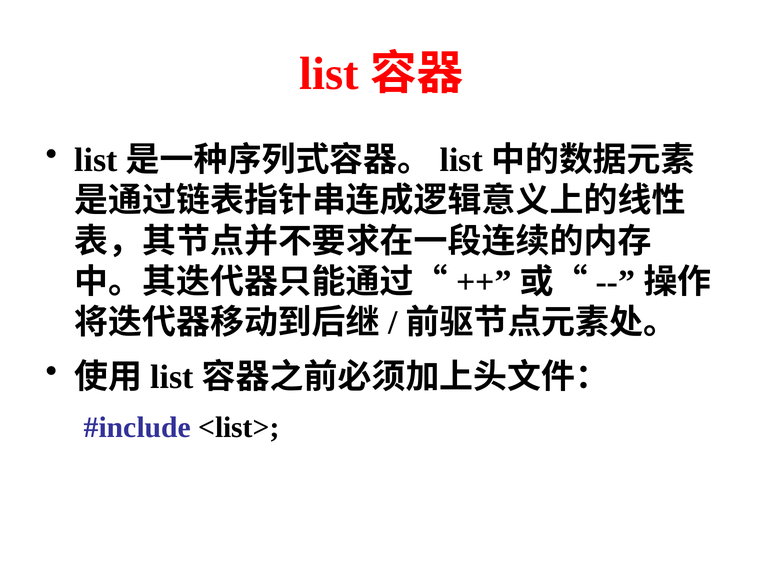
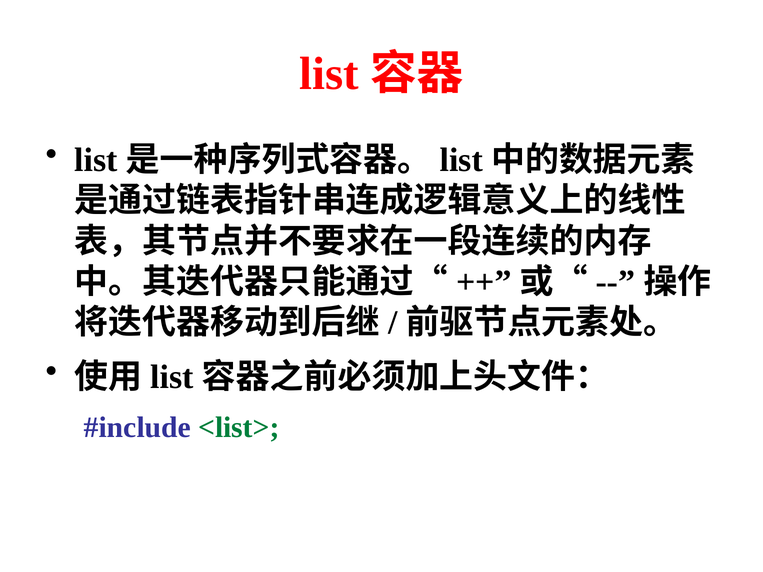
<list> colour: black -> green (239, 428)
